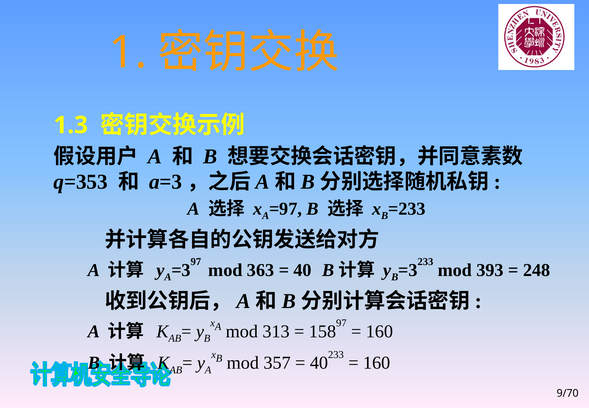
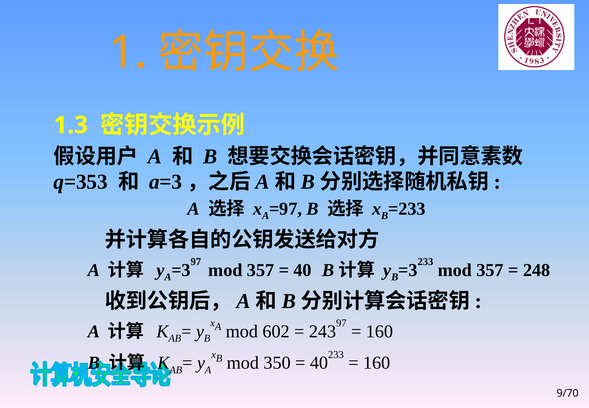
363: 363 -> 357 (261, 270)
393: 393 -> 357 (490, 270)
313: 313 -> 602 (276, 331)
158: 158 -> 243 (323, 331)
357: 357 -> 350 (277, 363)
